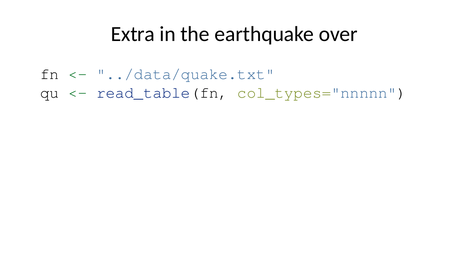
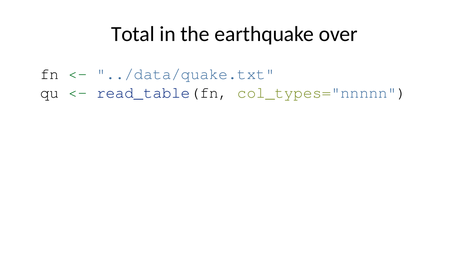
Extra: Extra -> Total (133, 34)
